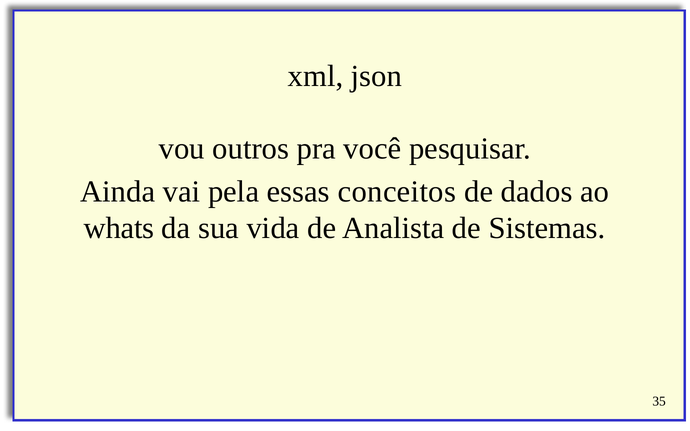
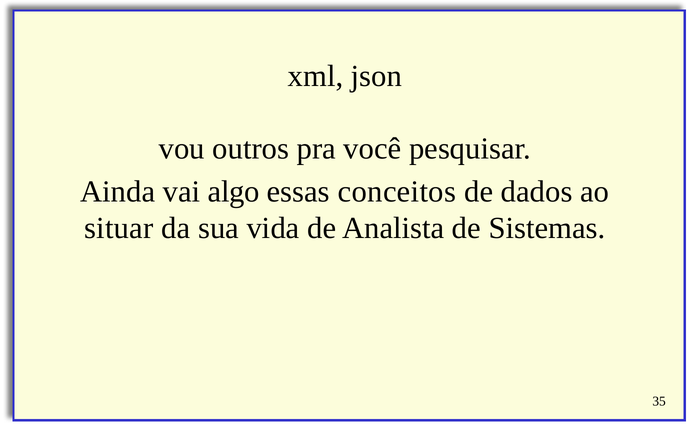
pela: pela -> algo (234, 192)
whats: whats -> situar (119, 228)
